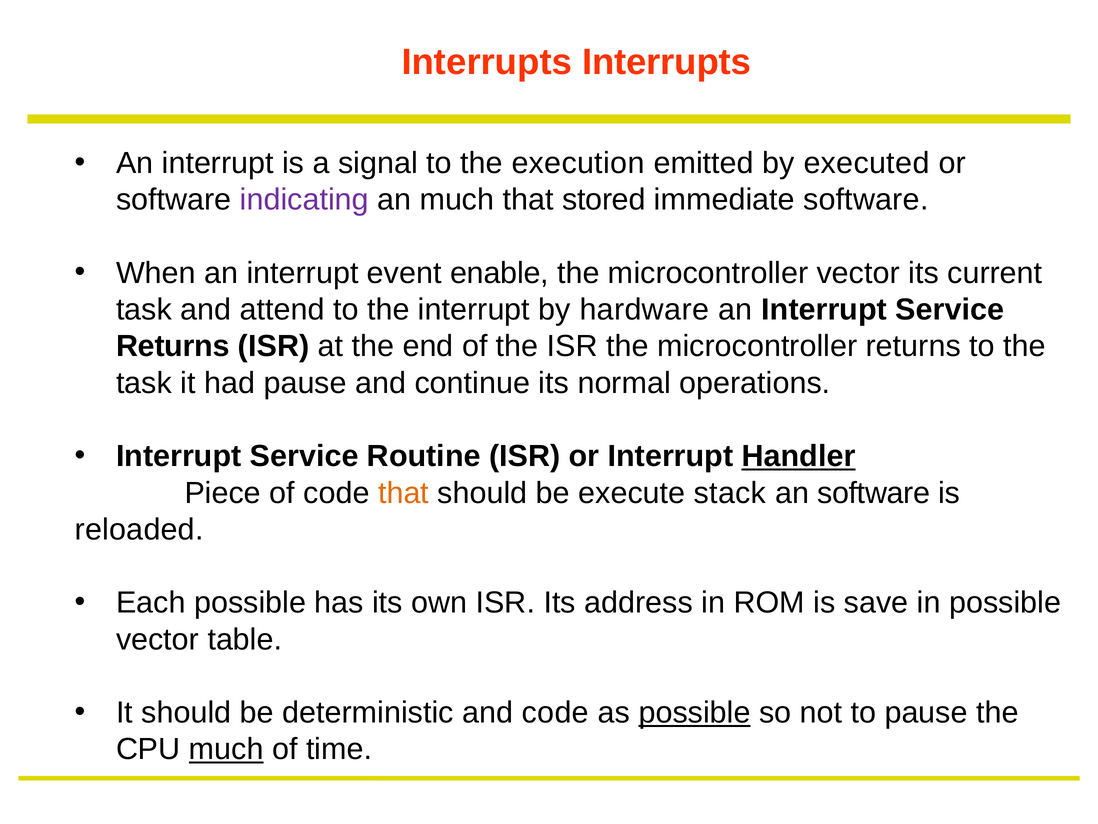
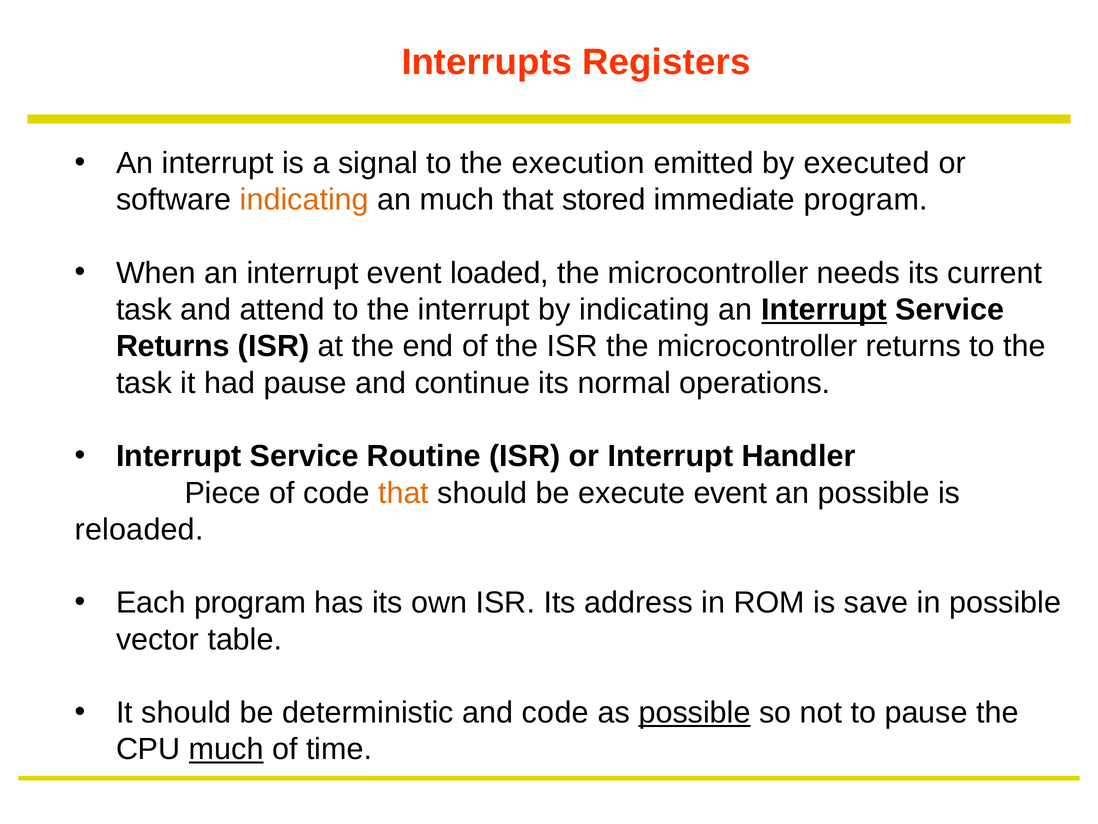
Interrupts Interrupts: Interrupts -> Registers (666, 62)
indicating colour: purple -> orange (304, 200)
immediate software: software -> program (866, 200)
enable: enable -> loaded (500, 273)
microcontroller vector: vector -> needs (858, 273)
by hardware: hardware -> indicating (644, 310)
Interrupt underline: none -> present (824, 310)
Handler underline: present -> none (799, 456)
execute stack: stack -> event (730, 493)
an software: software -> possible (874, 493)
Each possible: possible -> program (250, 602)
